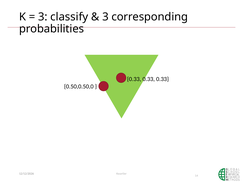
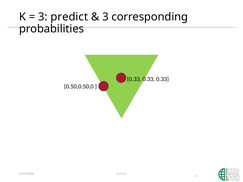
classify: classify -> predict (69, 17)
